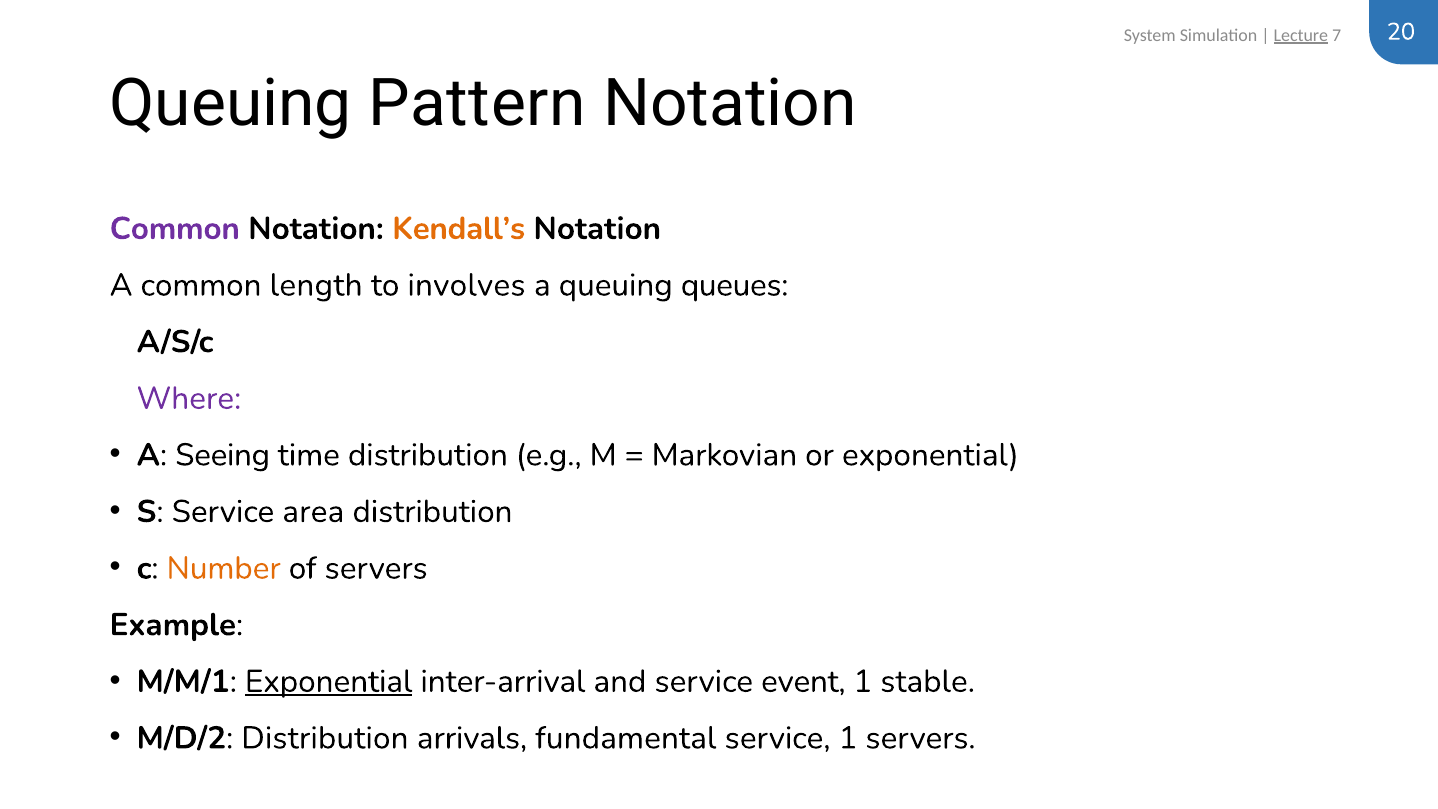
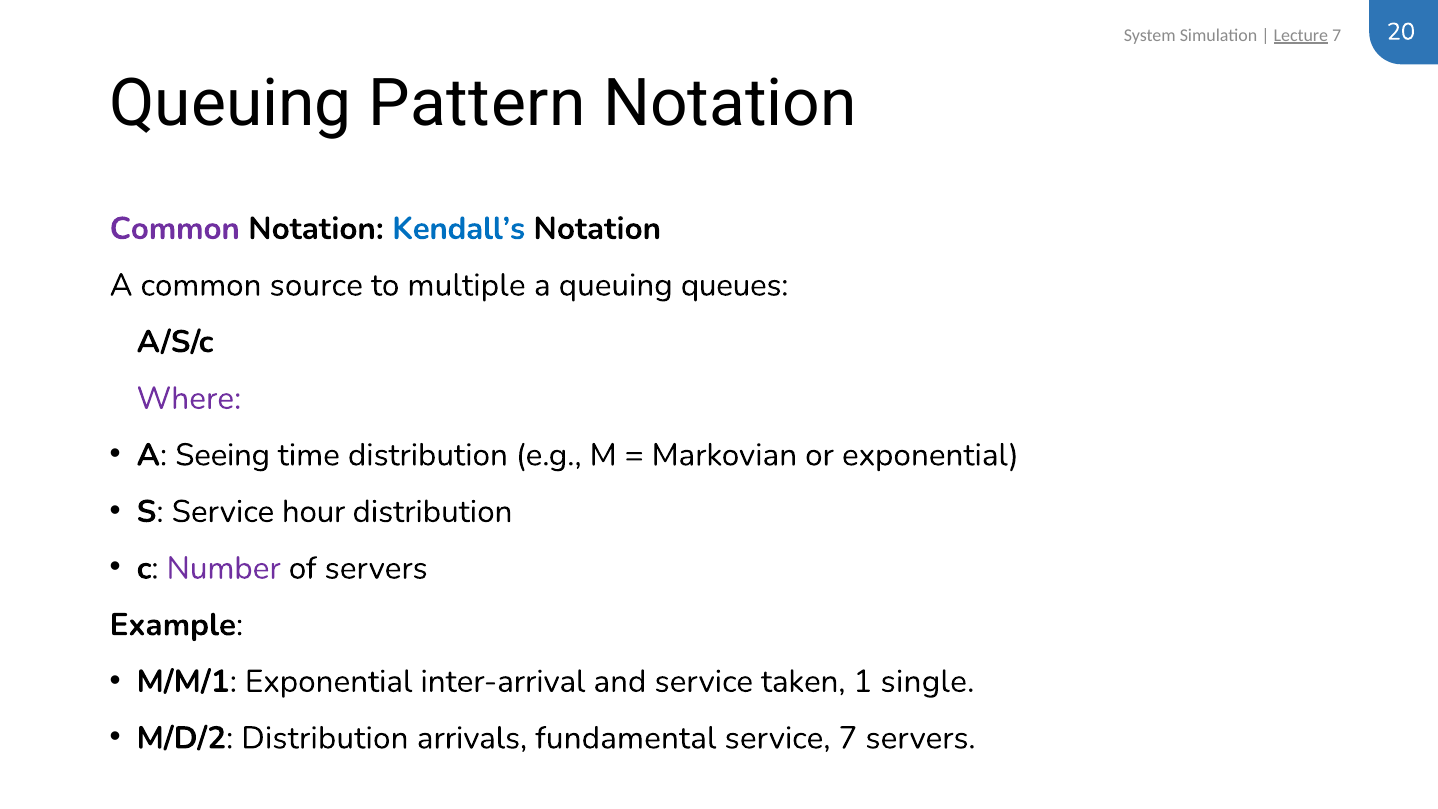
Kendall’s colour: orange -> blue (459, 228)
length: length -> source (316, 285)
involves: involves -> multiple (467, 285)
area: area -> hour (314, 511)
Number colour: orange -> purple (224, 568)
Exponential underline: present -> none (329, 681)
event: event -> taken (803, 681)
stable: stable -> single (927, 681)
service 1: 1 -> 7 (848, 738)
